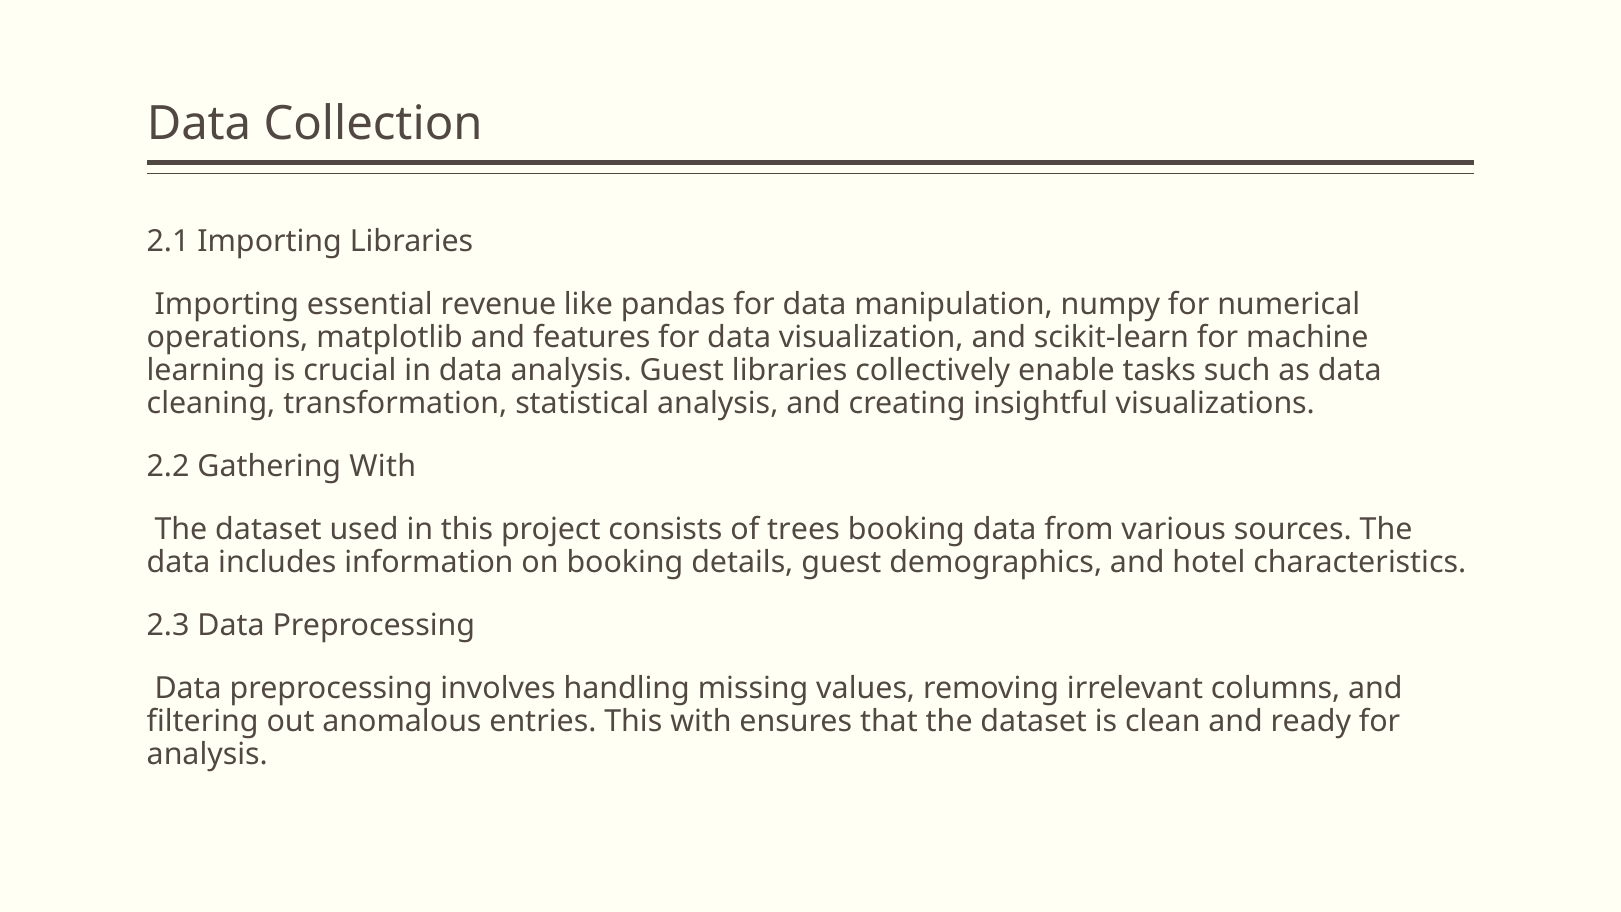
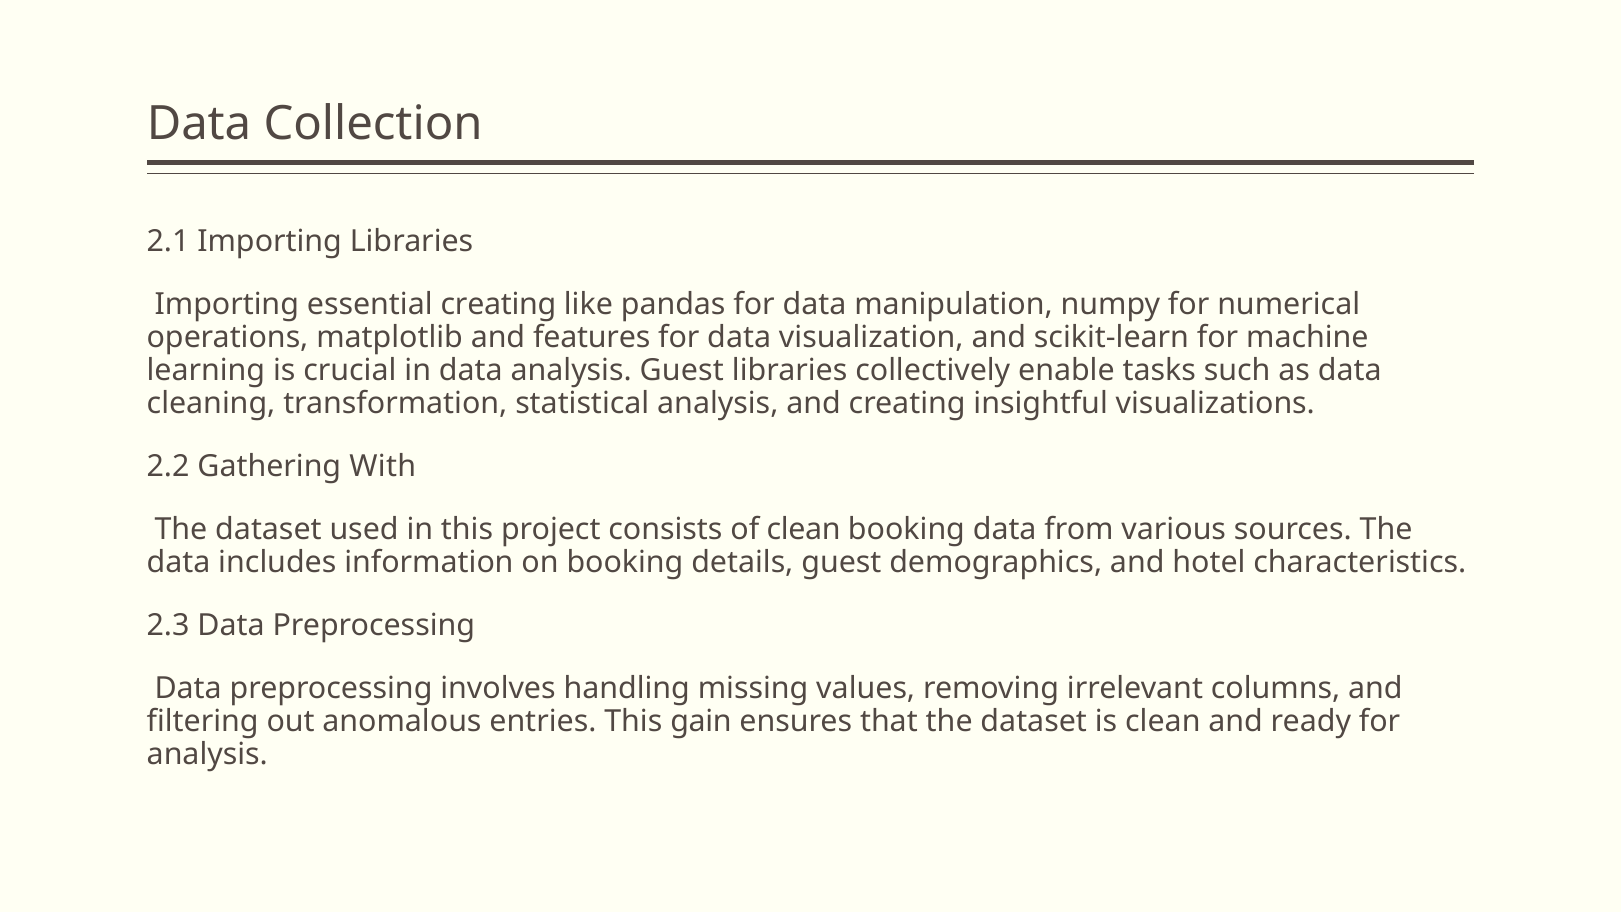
essential revenue: revenue -> creating (499, 305)
of trees: trees -> clean (804, 529)
This with: with -> gain (701, 722)
